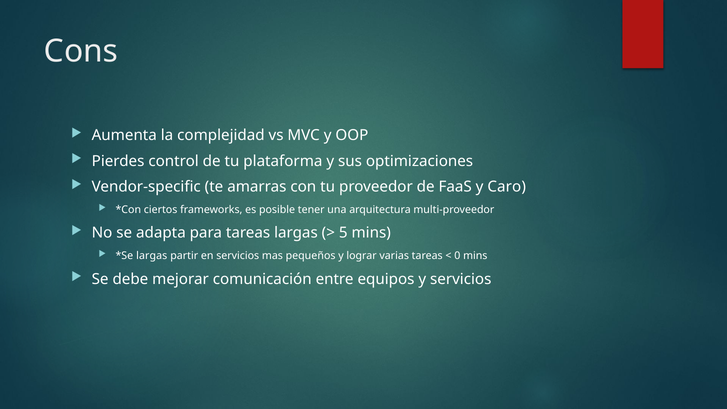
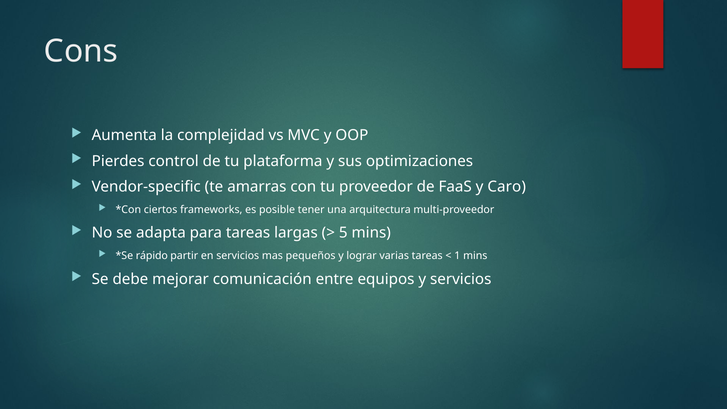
largas: largas -> rápido (152, 256)
0: 0 -> 1 (457, 256)
